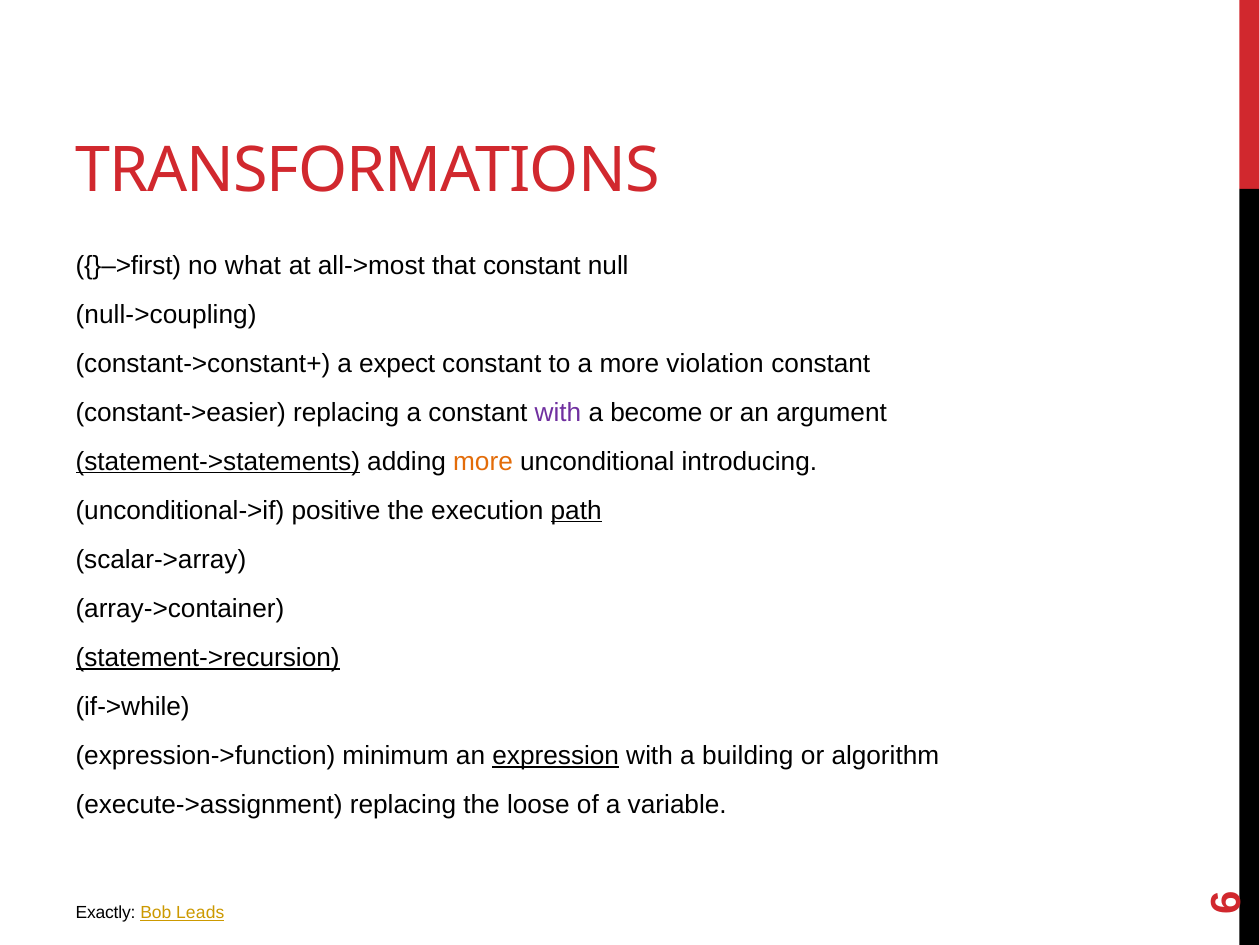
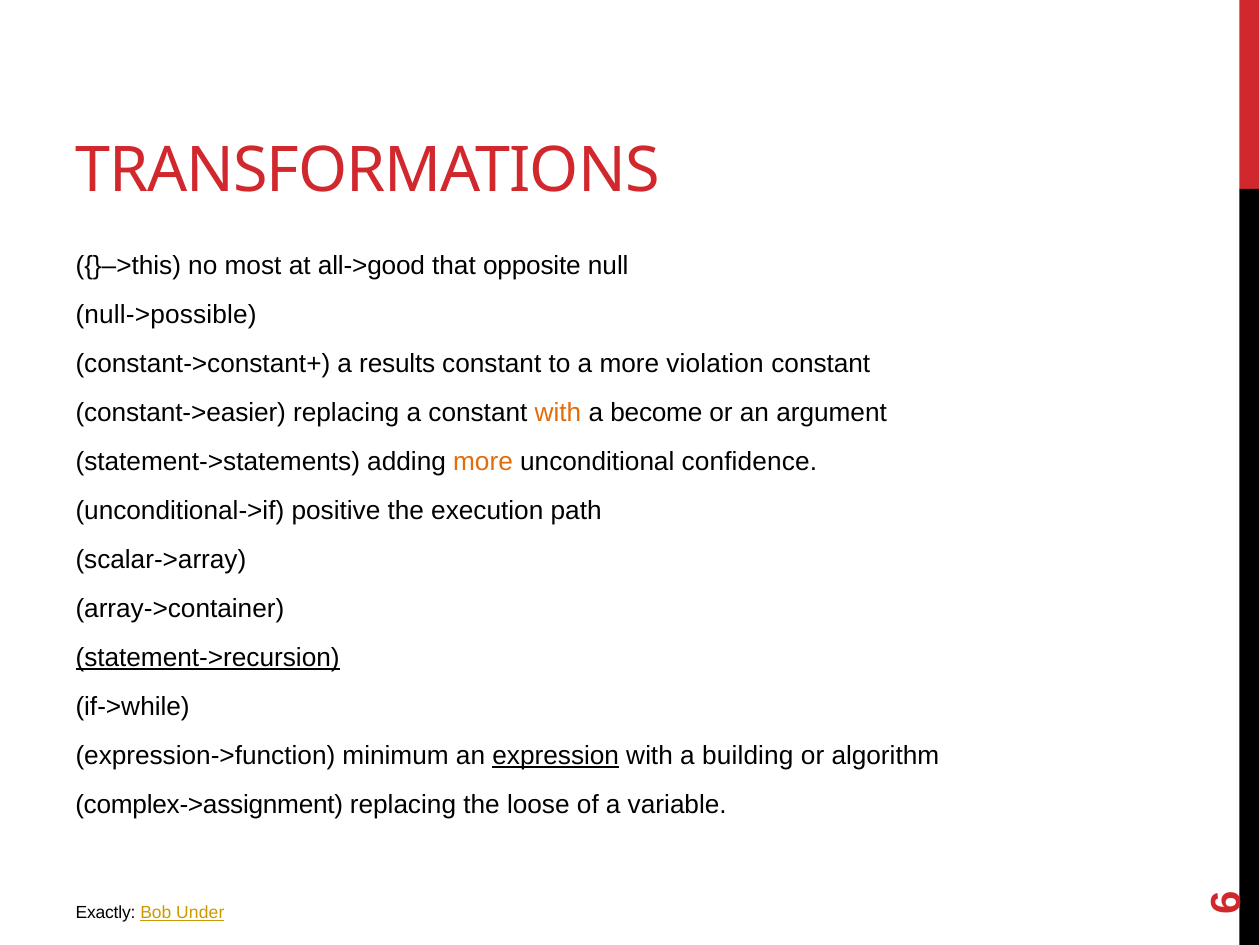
}–>first: }–>first -> }–>this (128, 265)
what: what -> most (253, 265)
all->most: all->most -> all->good (371, 265)
that constant: constant -> opposite (532, 265)
null->coupling: null->coupling -> null->possible (166, 314)
expect: expect -> results (397, 363)
with colour: purple -> orange (558, 412)
statement->statements underline: present -> none (218, 461)
introducing: introducing -> confidence (749, 461)
path underline: present -> none (576, 510)
execute->assignment: execute->assignment -> complex->assignment (209, 804)
Leads: Leads -> Under (200, 912)
